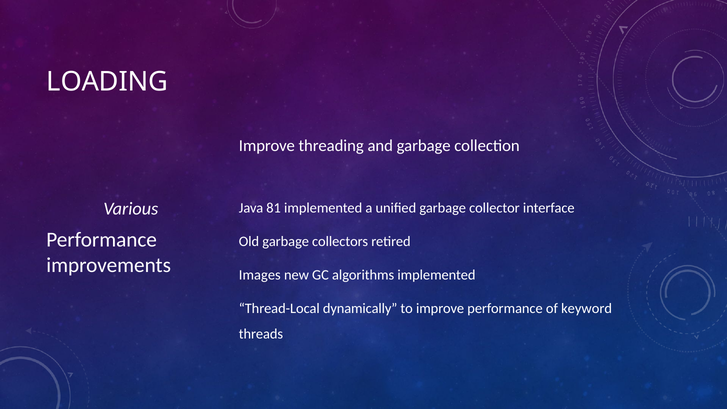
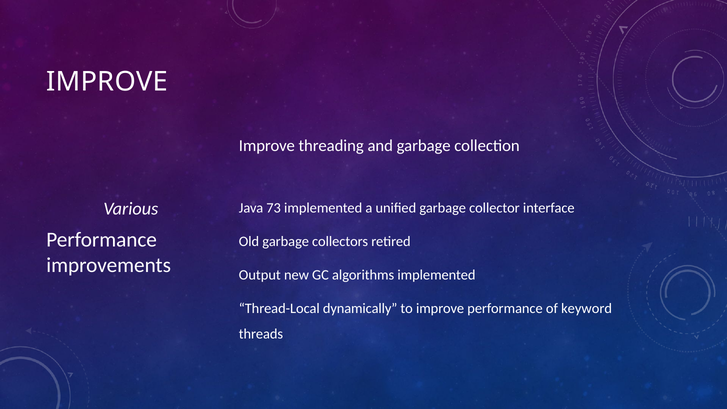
LOADING: LOADING -> IMPROVE (107, 82)
81: 81 -> 73 (274, 208)
Images: Images -> Output (260, 275)
